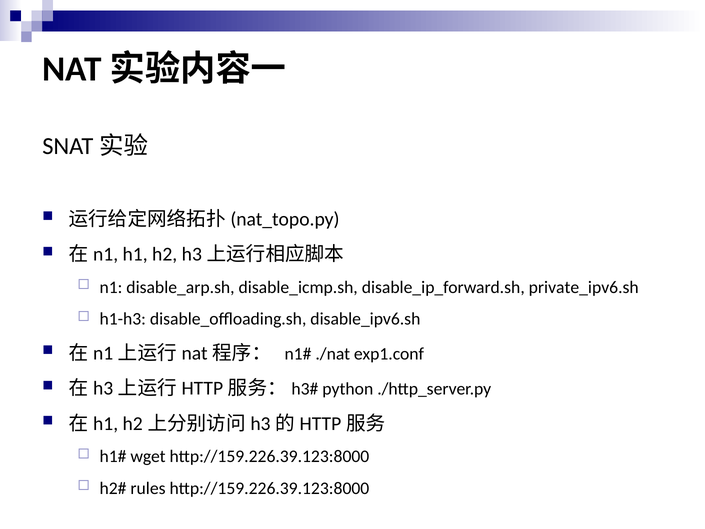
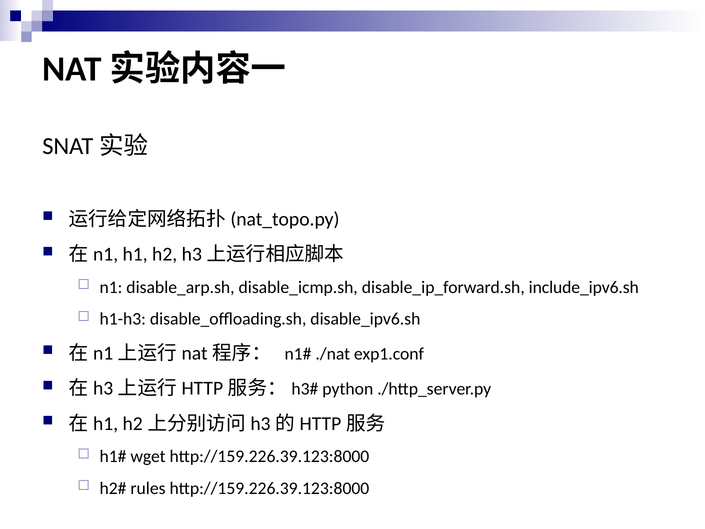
private_ipv6.sh: private_ipv6.sh -> include_ipv6.sh (584, 287)
